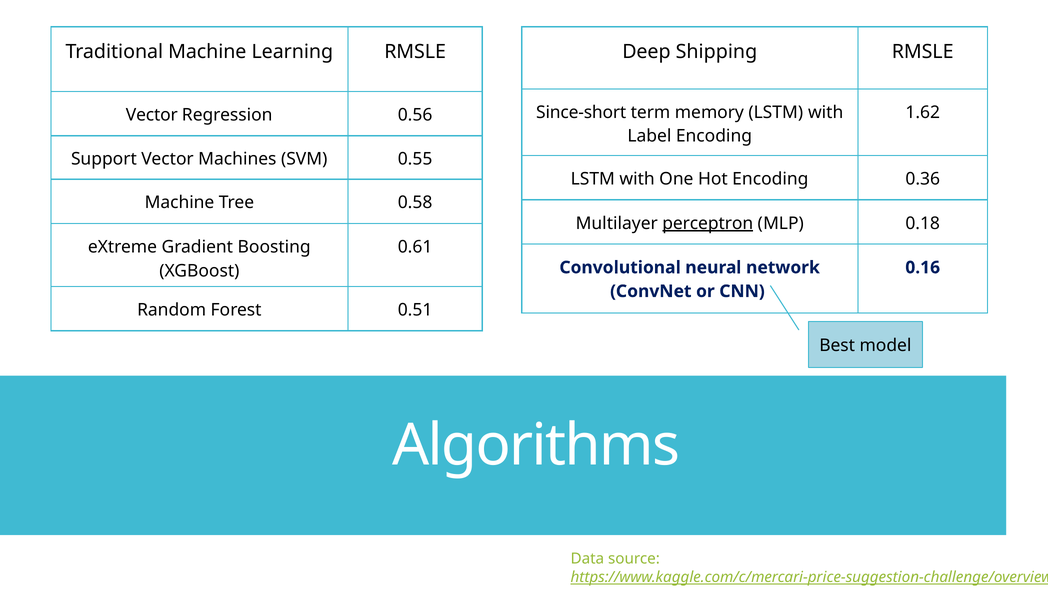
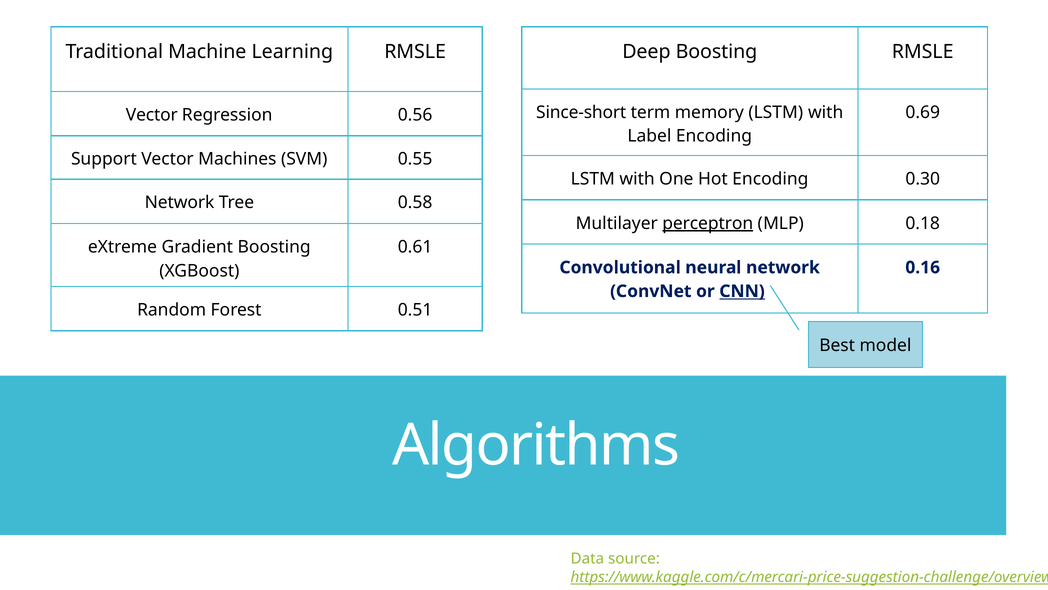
Deep Shipping: Shipping -> Boosting (716, 52)
1.62: 1.62 -> 0.69 (923, 112)
0.36: 0.36 -> 0.30 (923, 179)
Machine: Machine -> Network (179, 203)
CNN underline: none -> present (742, 291)
